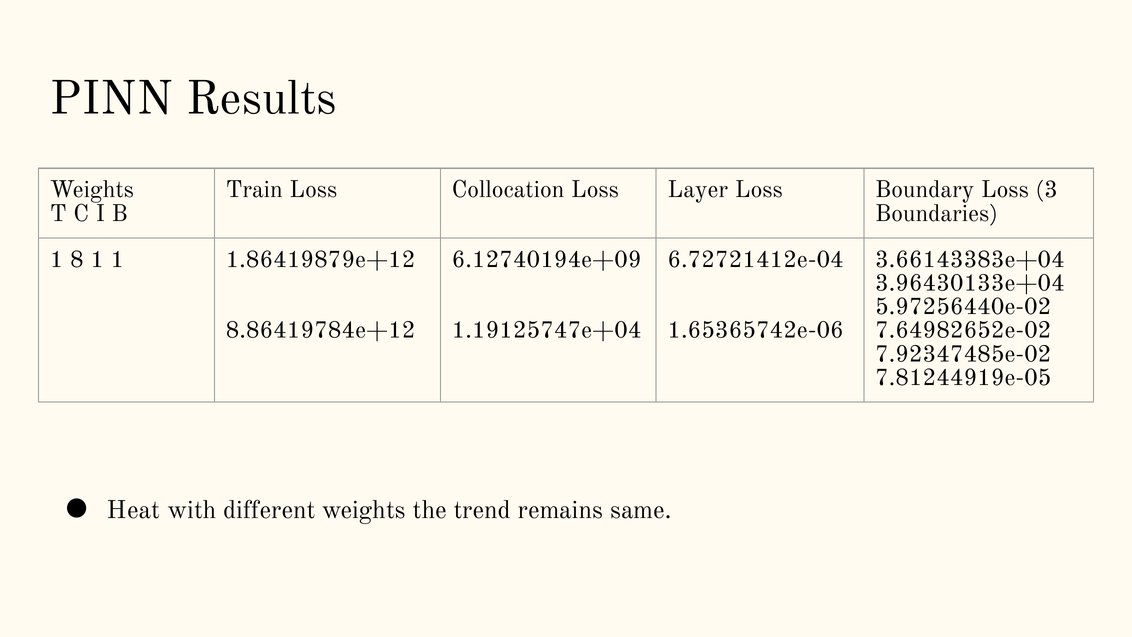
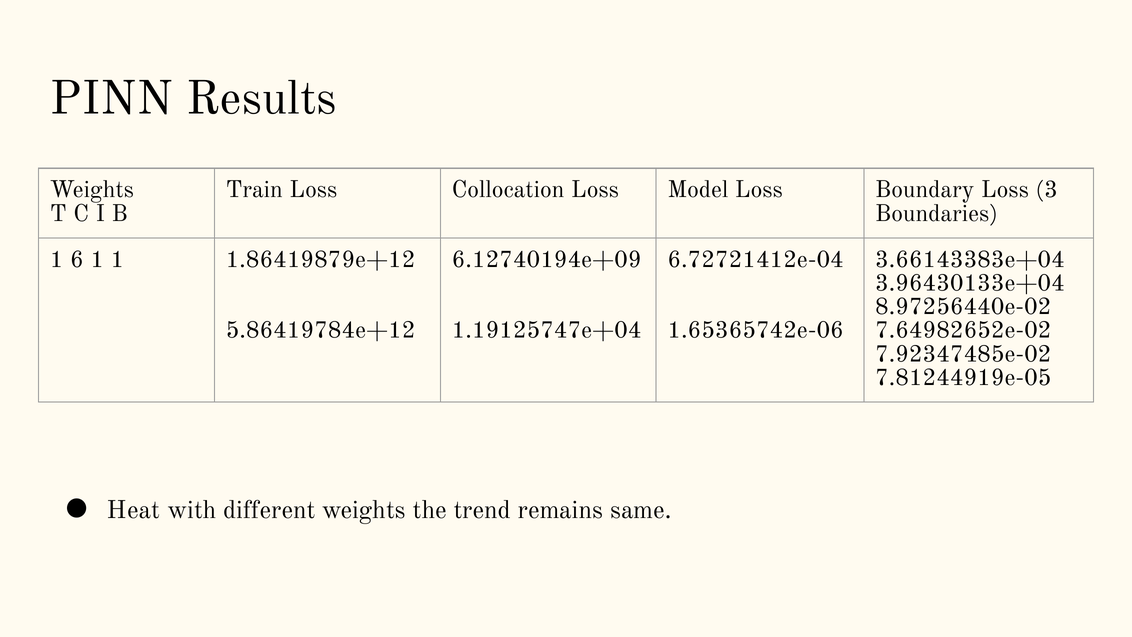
Layer: Layer -> Model (698, 190)
8: 8 -> 6 (77, 259)
5.97256440e-02: 5.97256440e-02 -> 8.97256440e-02 (963, 307)
8.86419784e+12: 8.86419784e+12 -> 5.86419784e+12 (321, 330)
